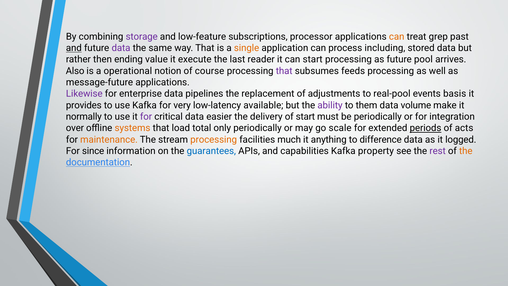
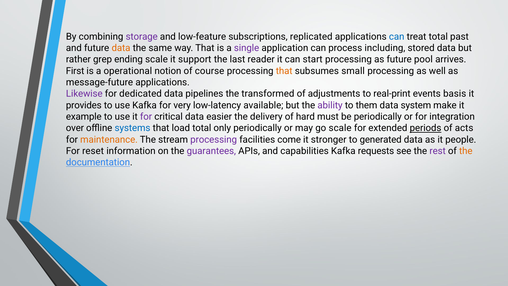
processor: processor -> replicated (311, 37)
can colour: orange -> blue (397, 37)
treat grep: grep -> total (438, 37)
and underline: present -> none (74, 48)
data colour: purple -> orange (121, 48)
single colour: orange -> purple (247, 48)
then: then -> grep (103, 59)
ending value: value -> scale (156, 59)
execute: execute -> support (195, 59)
Also: Also -> First (75, 71)
that colour: purple -> orange (284, 71)
feeds: feeds -> small (353, 71)
enterprise: enterprise -> dedicated (141, 94)
replacement: replacement -> transformed (268, 94)
real-pool: real-pool -> real-print (392, 94)
volume: volume -> system (416, 105)
normally: normally -> example (84, 117)
of start: start -> hard (305, 117)
systems colour: orange -> blue (132, 128)
processing colour: orange -> purple (214, 139)
much: much -> come (289, 139)
anything: anything -> stronger (329, 139)
difference: difference -> generated (381, 139)
logged: logged -> people (461, 139)
since: since -> reset (93, 151)
guarantees colour: blue -> purple (211, 151)
property: property -> requests (376, 151)
